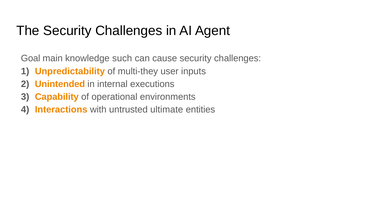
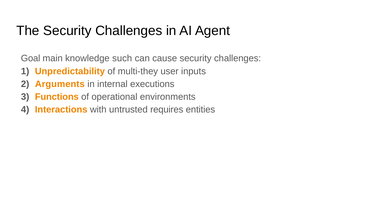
Unintended: Unintended -> Arguments (60, 84)
Capability: Capability -> Functions (57, 97)
ultimate: ultimate -> requires (167, 110)
